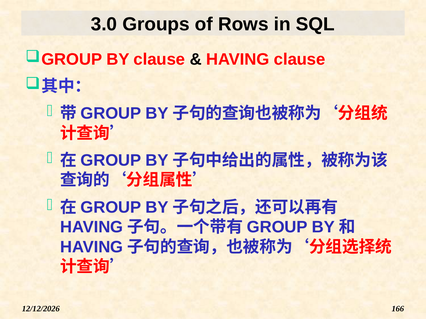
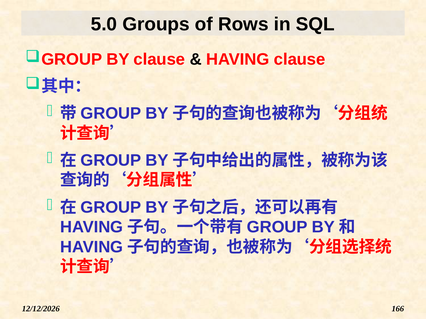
3.0: 3.0 -> 5.0 (104, 24)
